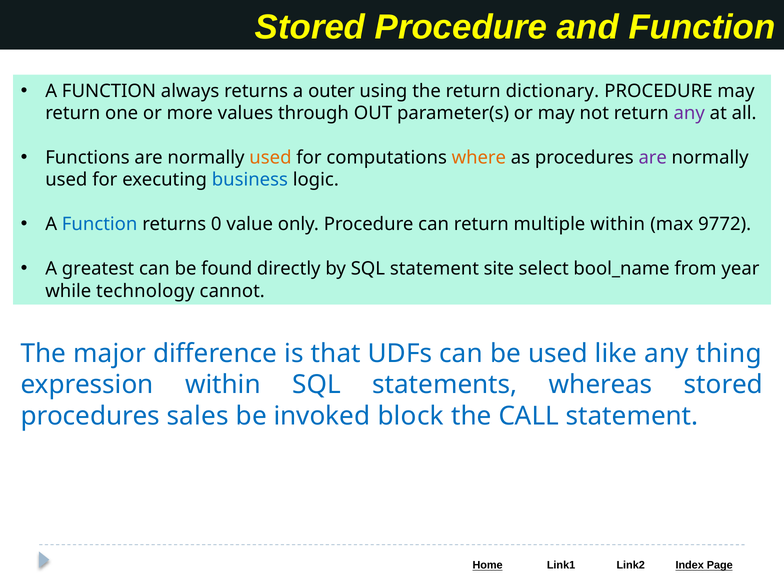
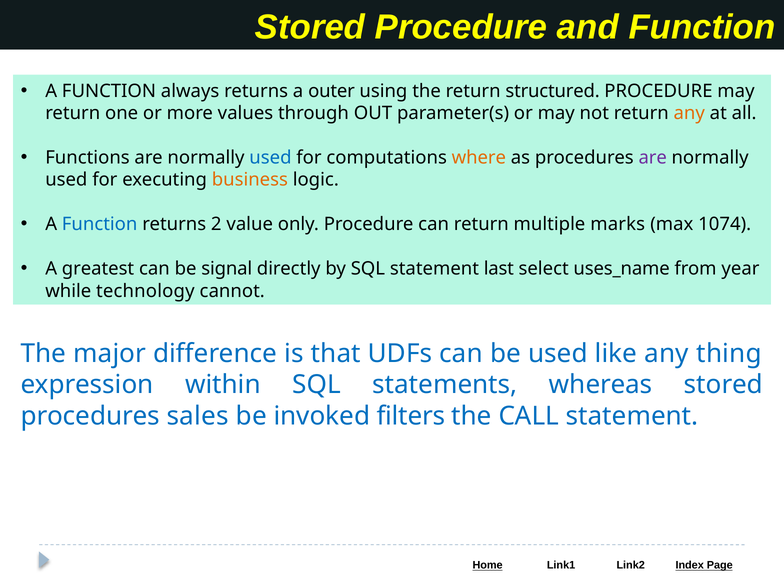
dictionary: dictionary -> structured (553, 91)
any colour: purple -> orange (689, 113)
used colour: orange -> blue (270, 158)
business colour: blue -> orange (250, 180)
0: 0 -> 2 (216, 224)
multiple within: within -> marks (618, 224)
9772: 9772 -> 1074 (725, 224)
found: found -> signal (227, 269)
site: site -> last (499, 269)
bool_name: bool_name -> uses_name (622, 269)
block: block -> filters (411, 416)
